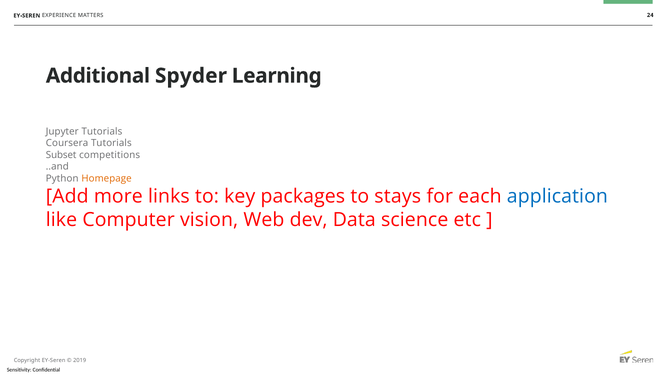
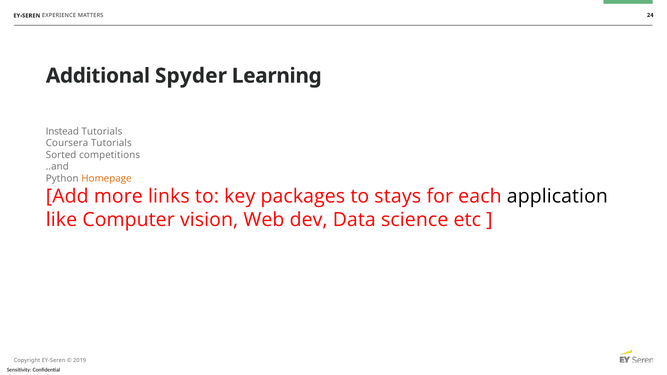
Jupyter: Jupyter -> Instead (62, 132)
Subset: Subset -> Sorted (61, 155)
application colour: blue -> black (557, 197)
